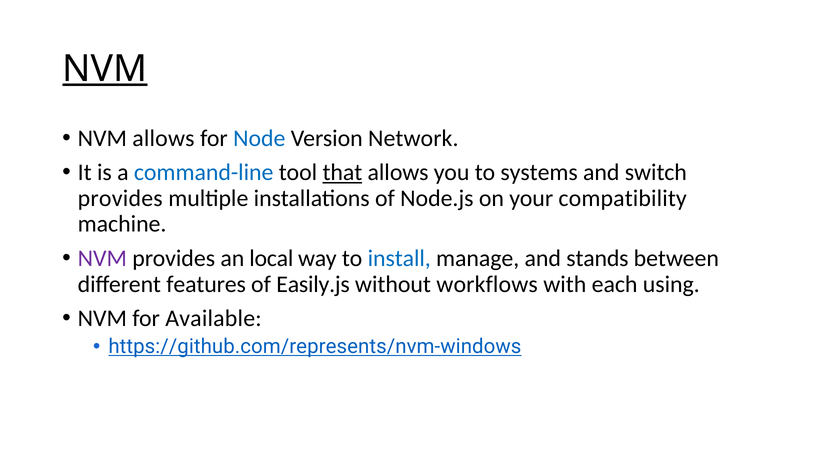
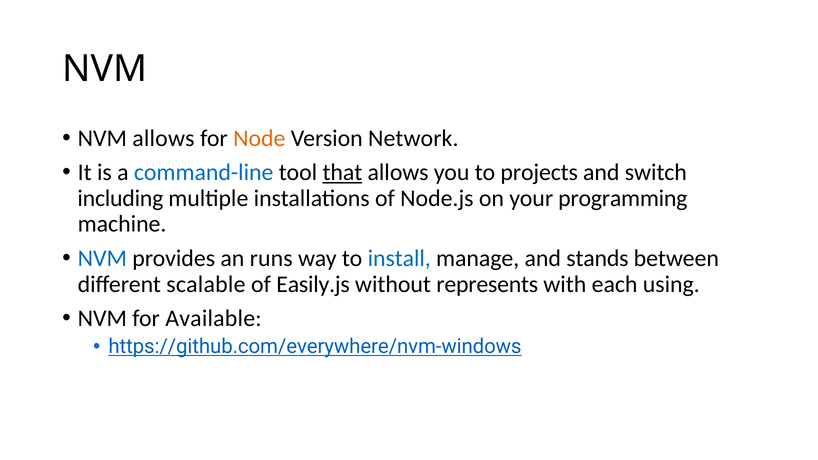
NVM underline: present -> none (105, 69)
Node colour: blue -> orange (259, 138)
systems: systems -> projects (539, 173)
provides: provides -> including (120, 198)
compatibility: compatibility -> programming (623, 198)
NVM colour: purple -> blue (102, 258)
local: local -> runs (271, 258)
features: features -> scalable (206, 284)
workflows: workflows -> represents (487, 284)
https://github.com/represents/nvm-windows: https://github.com/represents/nvm-windows -> https://github.com/everywhere/nvm-windows (315, 347)
